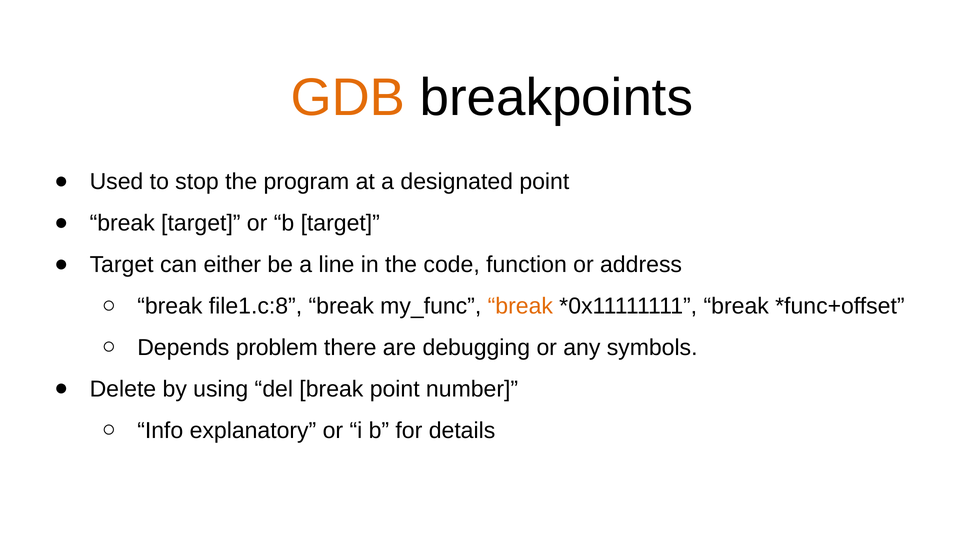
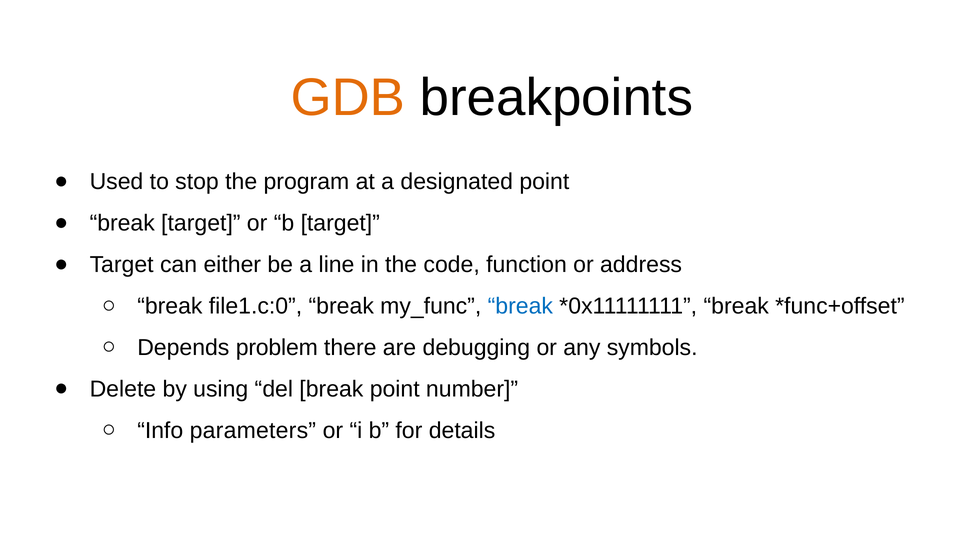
file1.c:8: file1.c:8 -> file1.c:0 (255, 306)
break colour: orange -> blue (520, 306)
explanatory: explanatory -> parameters (253, 431)
